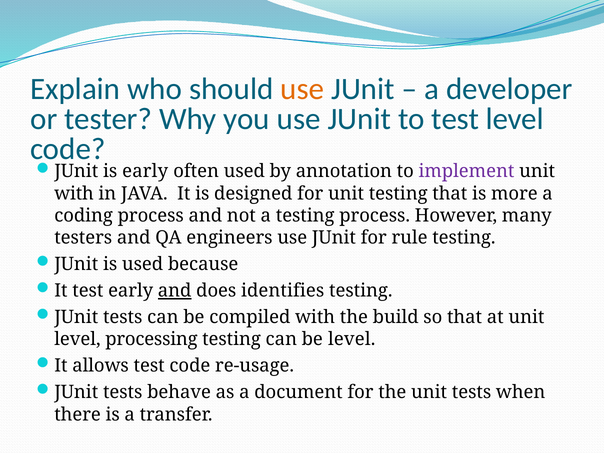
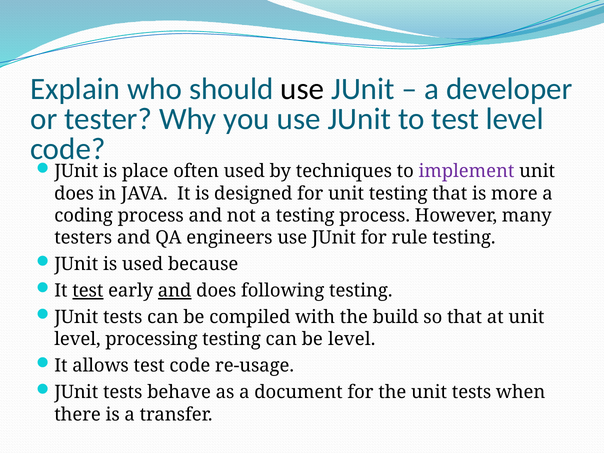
use colour: orange -> black (302, 89)
is early: early -> place (145, 171)
annotation: annotation -> techniques (344, 171)
with: with -> does (74, 194)
test underline: none -> present (88, 291)
identifies: identifies -> following (283, 291)
